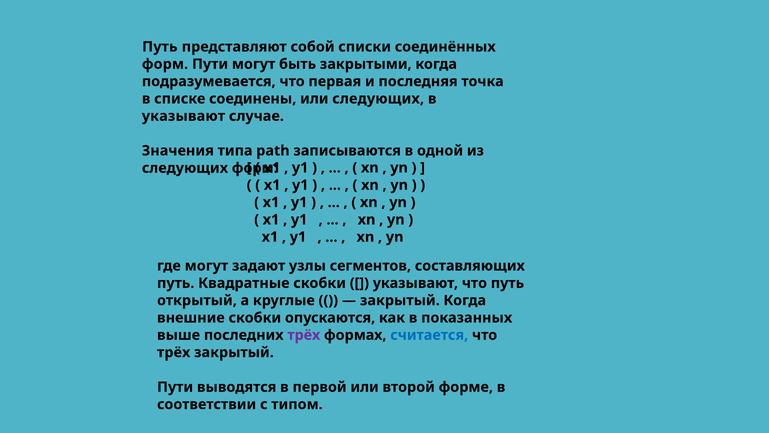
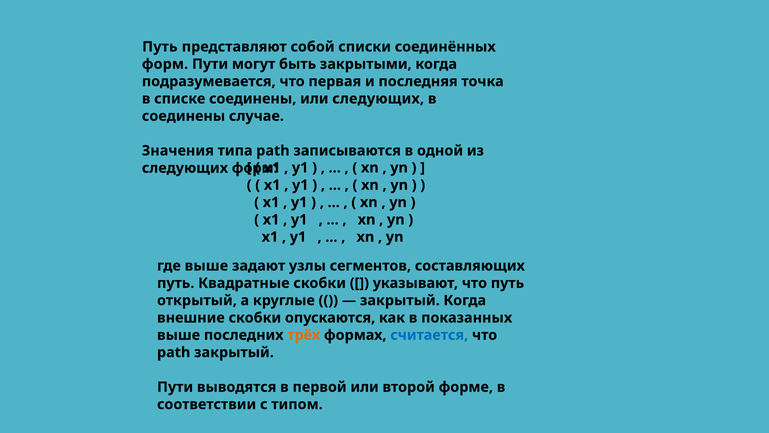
указывают: указывают -> соединены (184, 116)
где могут: могут -> выше (206, 266)
трёх colour: purple -> orange (304, 335)
трёх: трёх -> path (174, 352)
